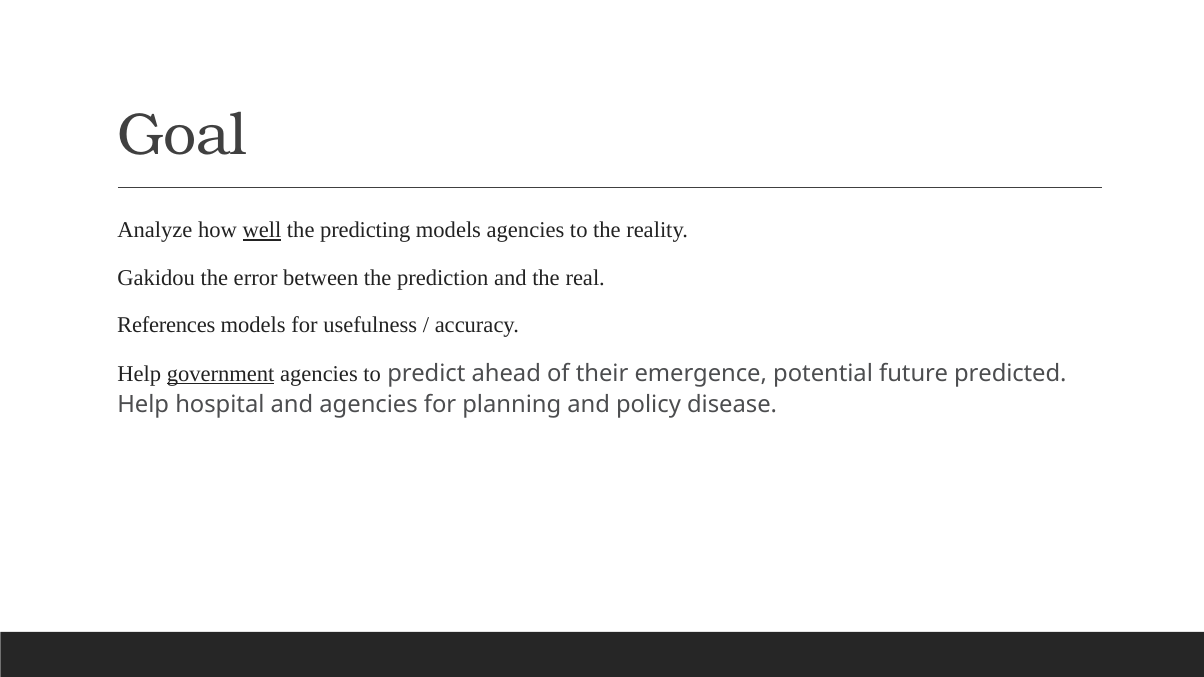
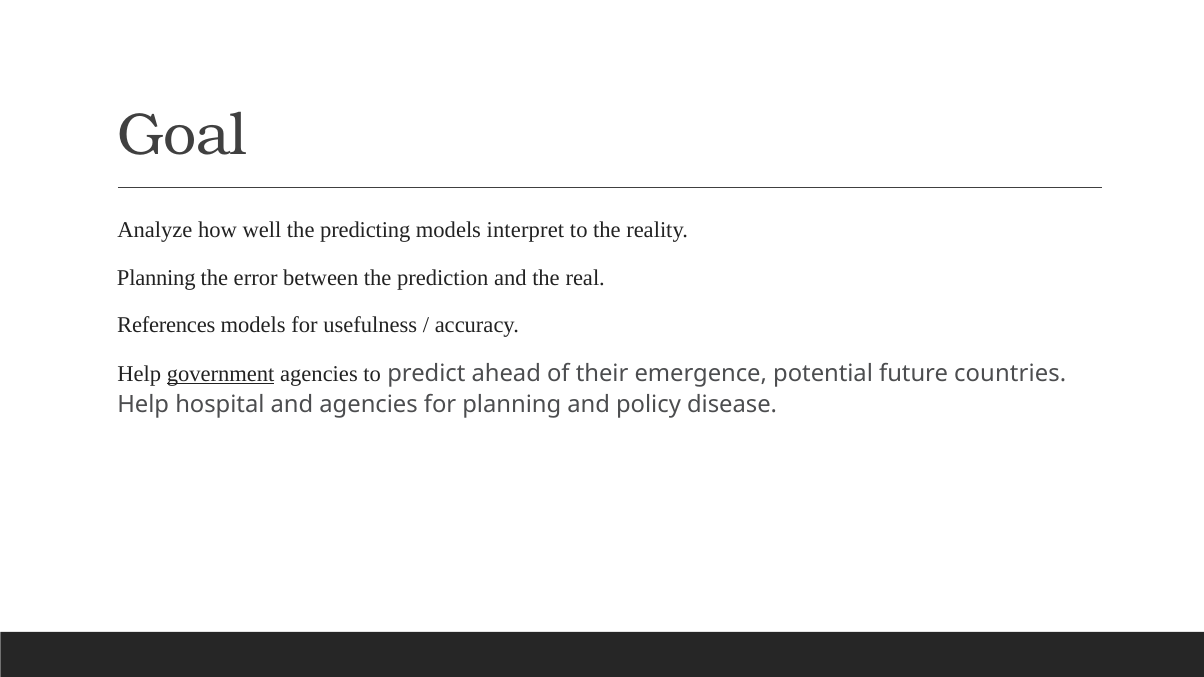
well underline: present -> none (262, 231)
models agencies: agencies -> interpret (525, 231)
Gakidou: Gakidou -> Planning (156, 278)
predicted: predicted -> countries (1010, 374)
